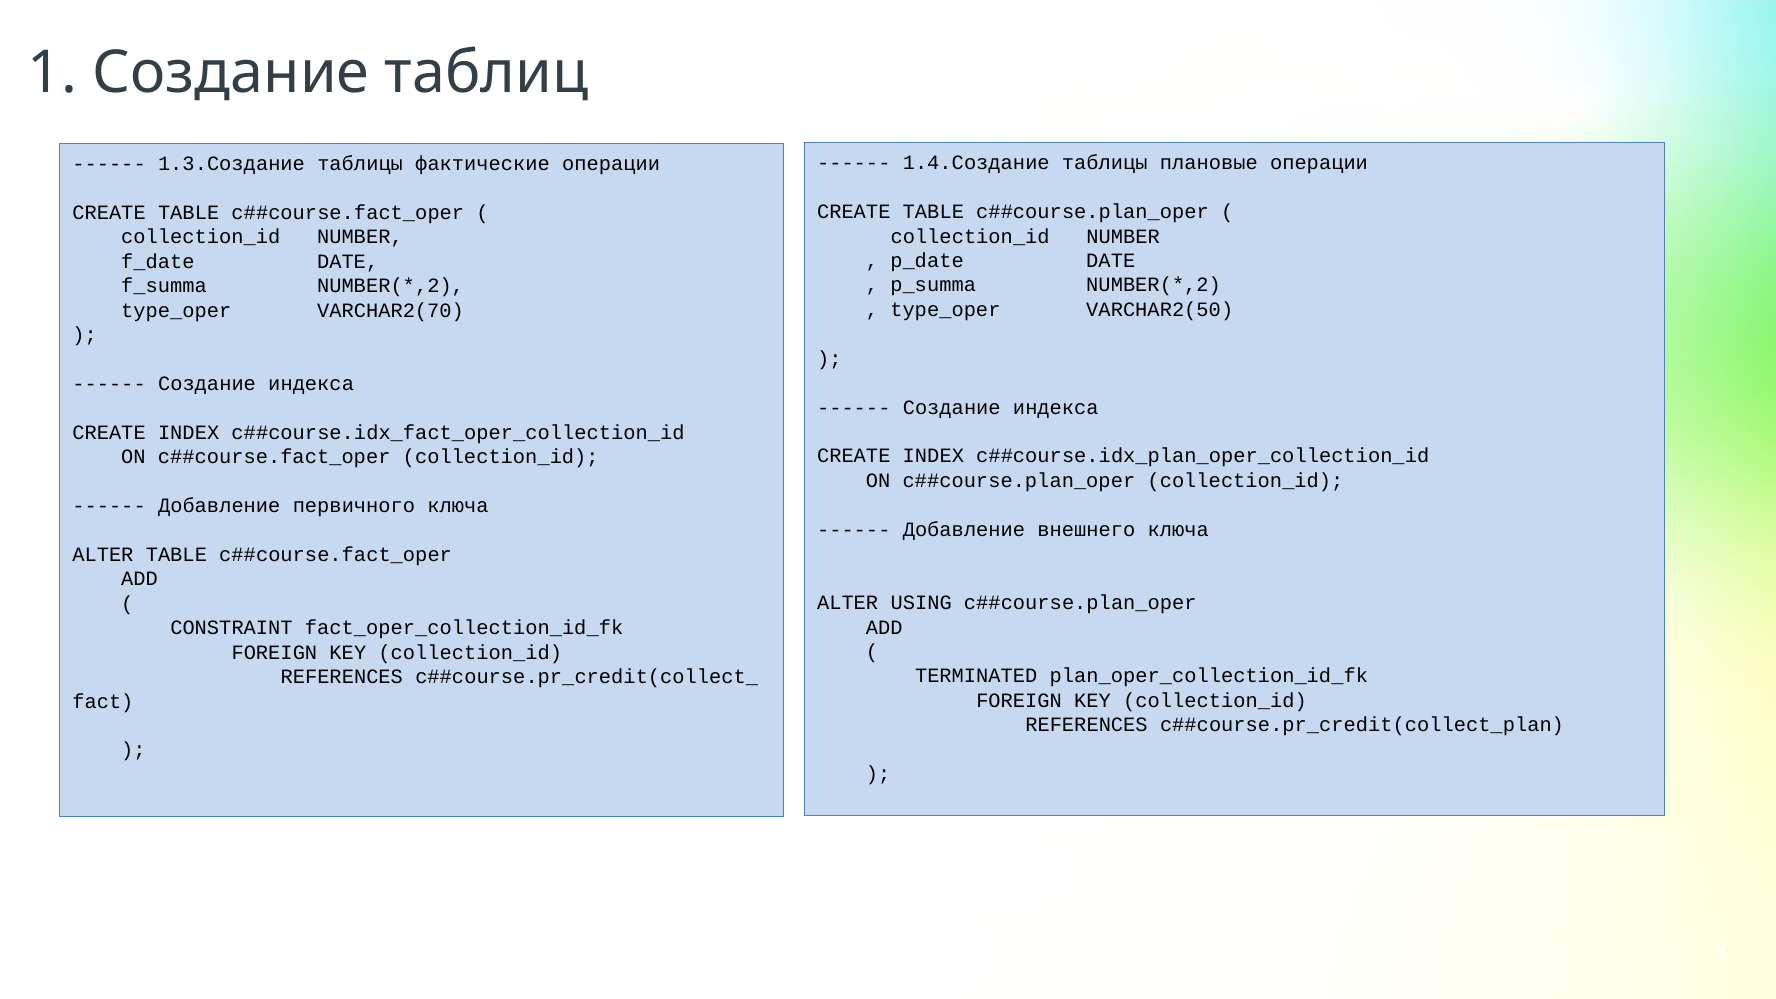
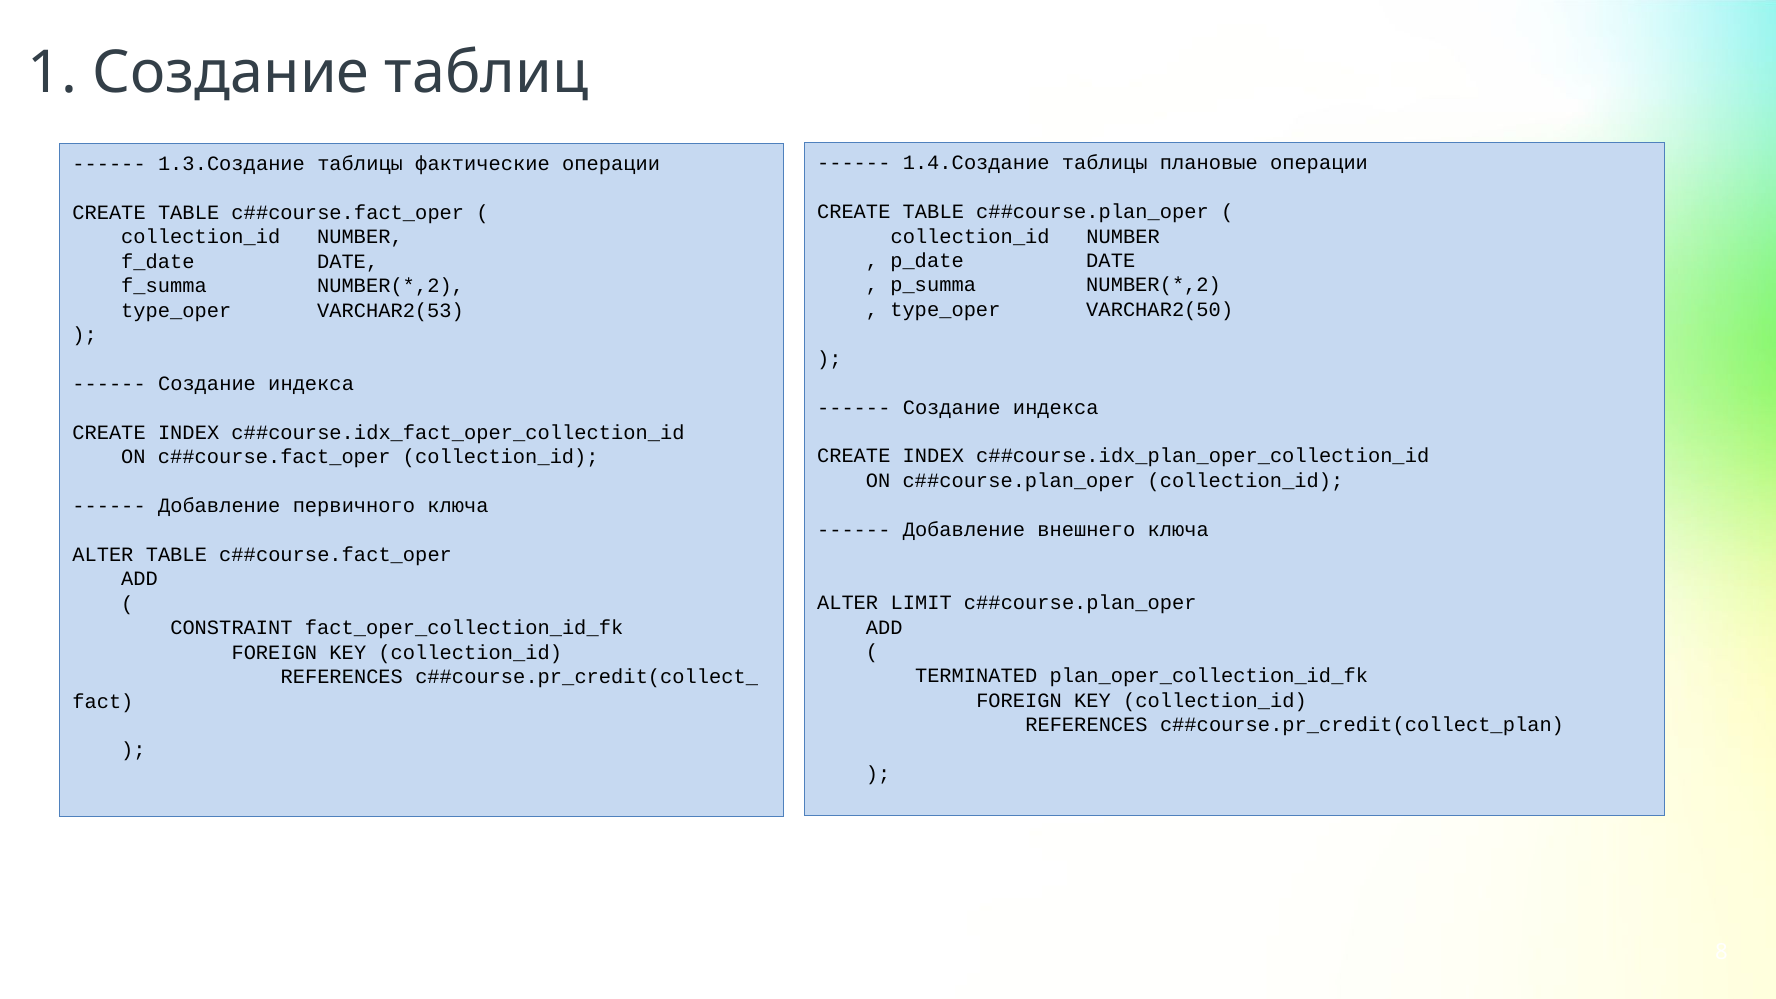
VARCHAR2(70: VARCHAR2(70 -> VARCHAR2(53 (391, 310)
USING: USING -> LIMIT (921, 603)
